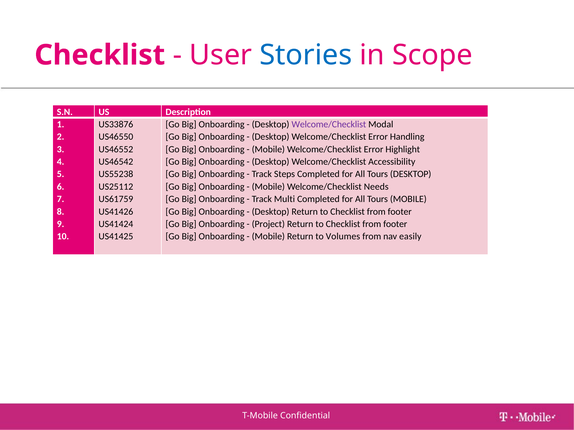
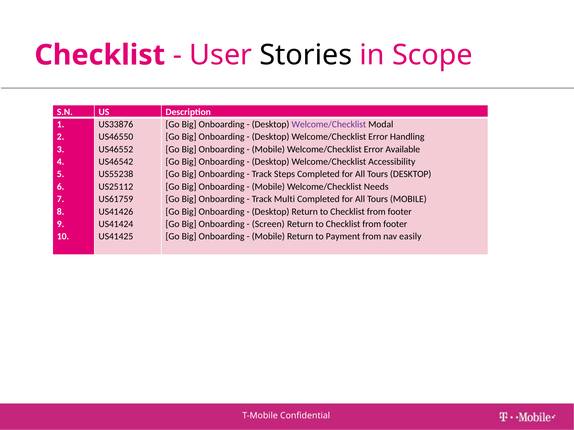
Stories colour: blue -> black (306, 55)
Highlight: Highlight -> Available (403, 149)
Project: Project -> Screen (268, 224)
Volumes: Volumes -> Payment (343, 237)
